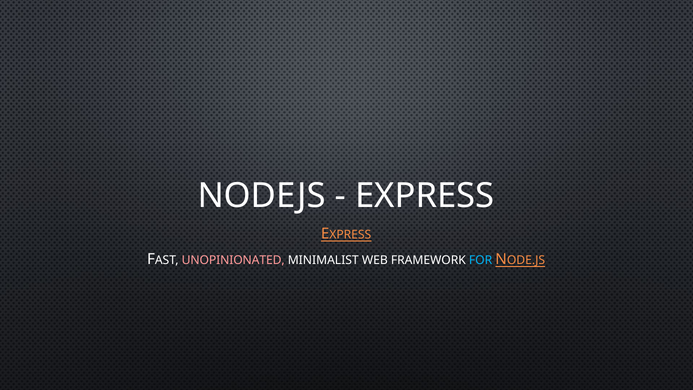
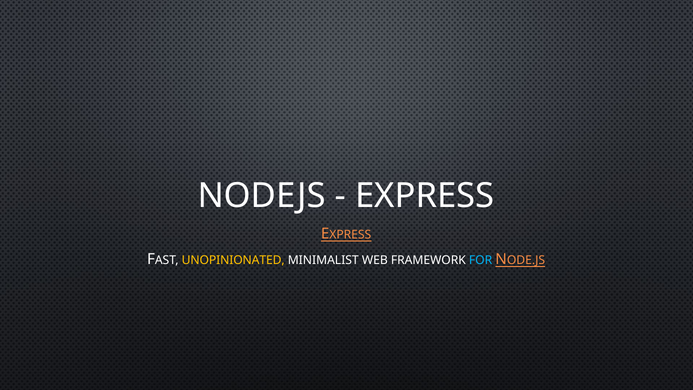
UNOPINIONATED colour: pink -> yellow (233, 260)
